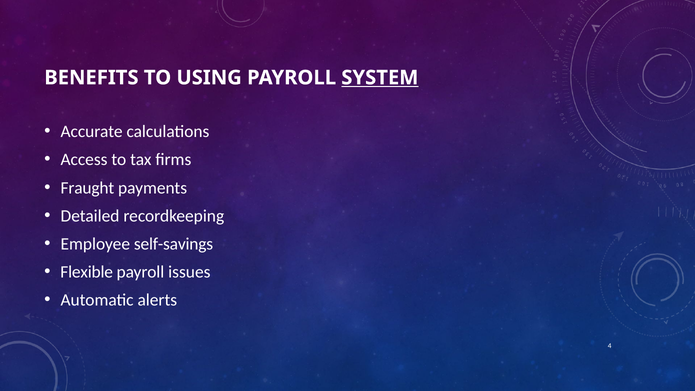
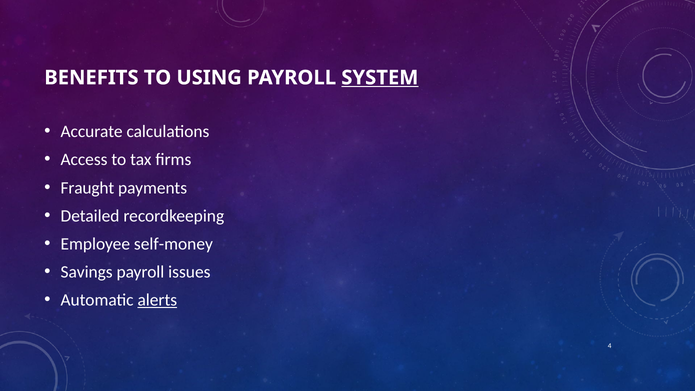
self-savings: self-savings -> self-money (173, 244)
Flexible: Flexible -> Savings (87, 272)
alerts underline: none -> present (157, 300)
